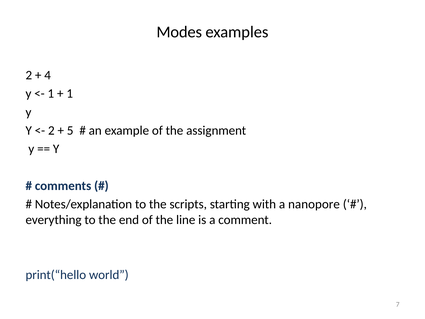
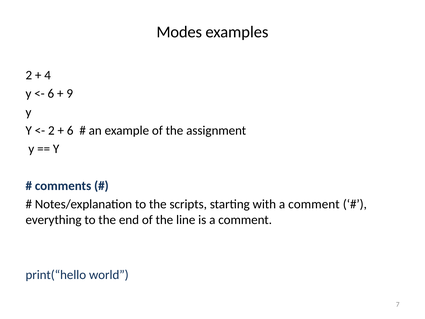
1: 1 -> 6 (51, 94)
1: 1 -> 9 (70, 94)
5: 5 -> 6 (70, 130)
with a nanopore: nanopore -> comment (314, 204)
